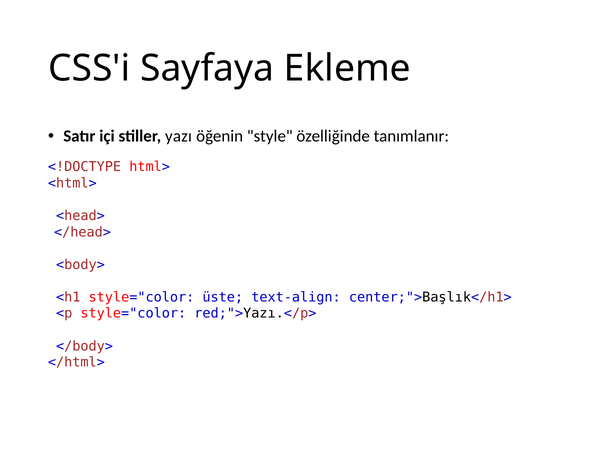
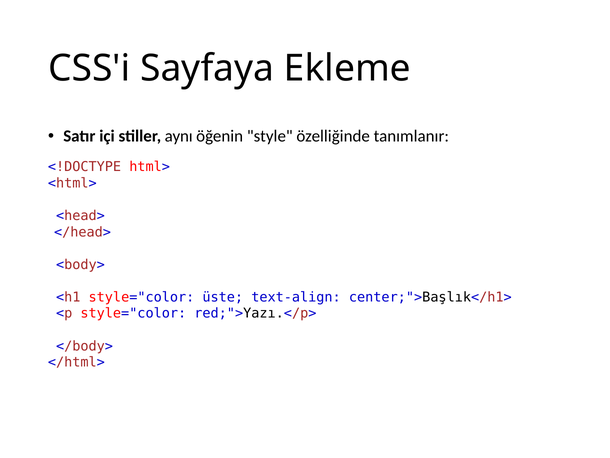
yazı: yazı -> aynı (179, 136)
